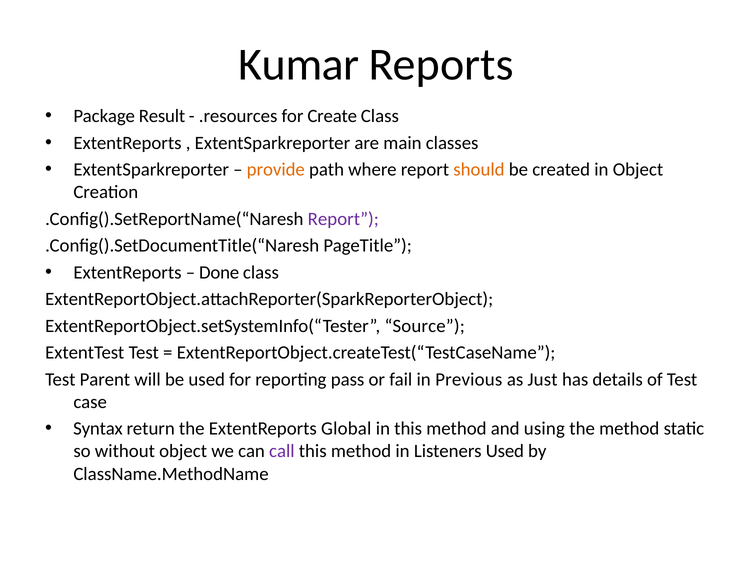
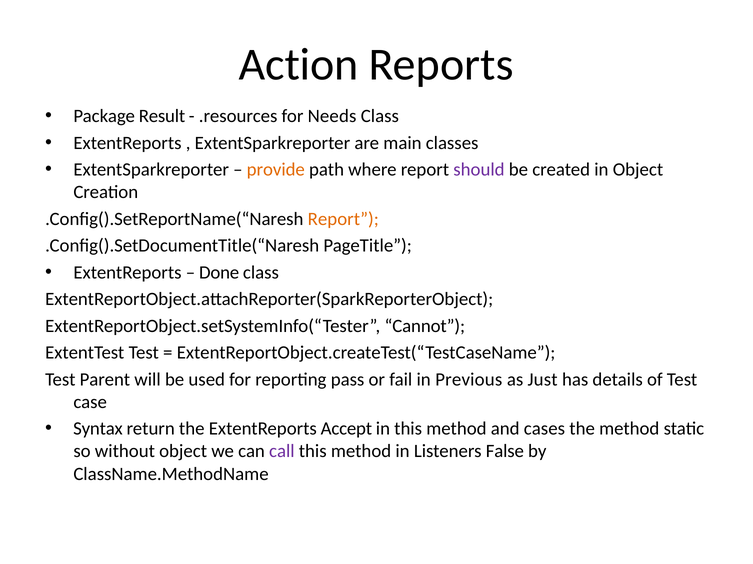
Kumar: Kumar -> Action (299, 65)
Create: Create -> Needs (332, 116)
should colour: orange -> purple (479, 170)
Report colour: purple -> orange (343, 219)
Source: Source -> Cannot (425, 326)
Global: Global -> Accept (346, 429)
using: using -> cases (544, 429)
Listeners Used: Used -> False (505, 452)
